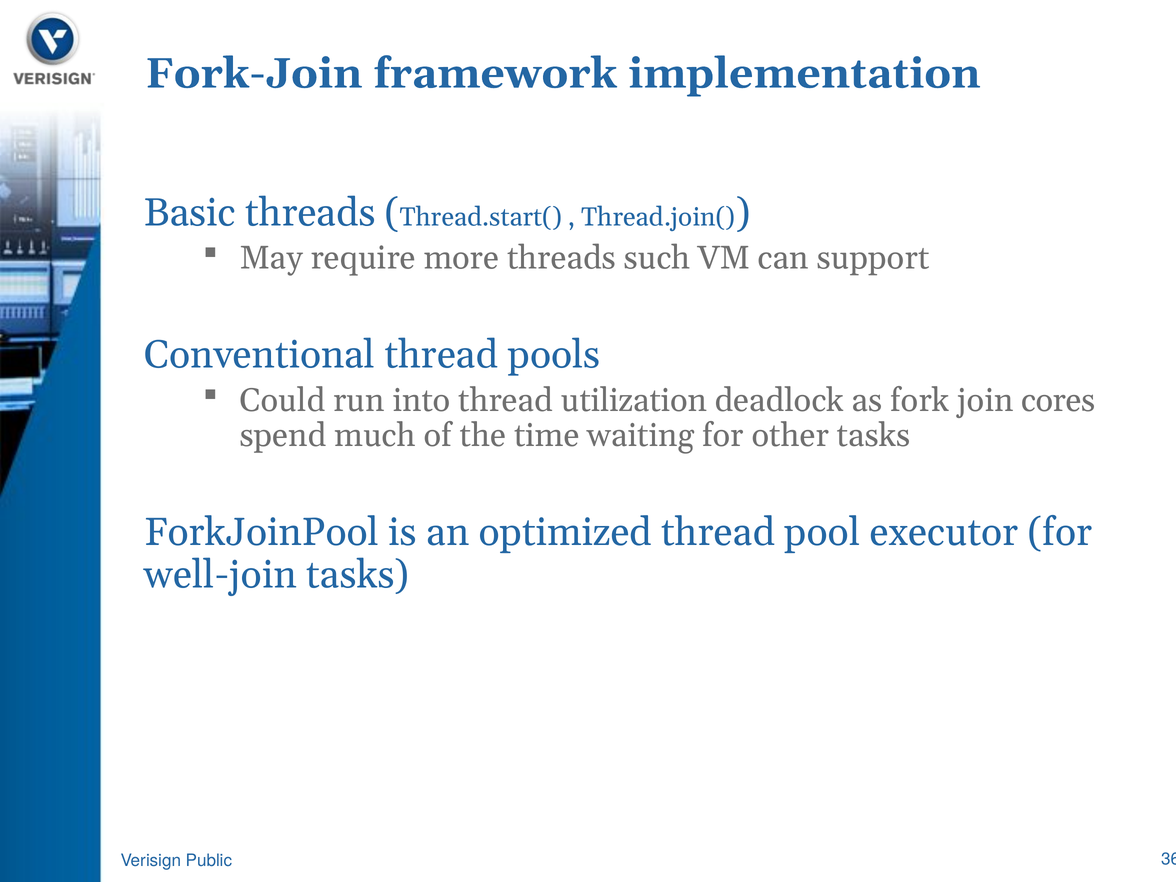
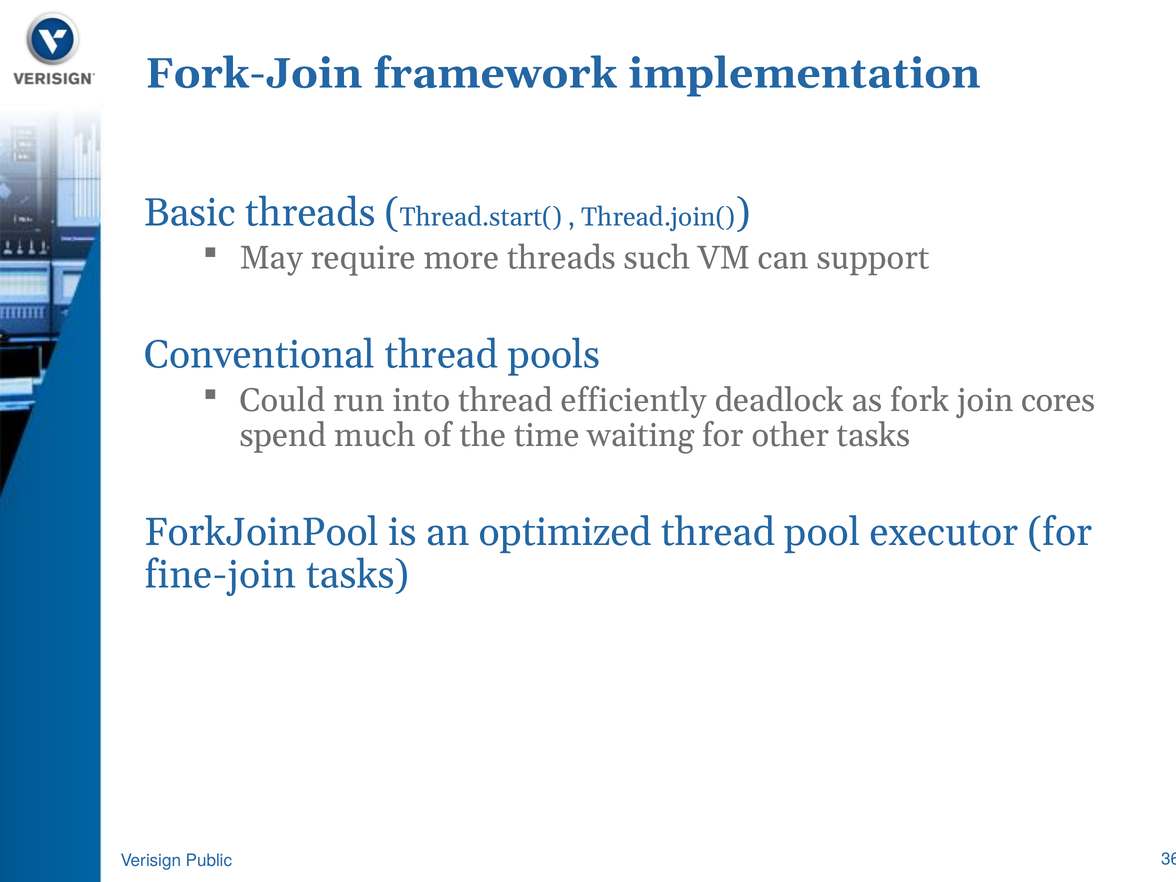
utilization: utilization -> efficiently (634, 400)
well-join: well-join -> fine-join (220, 575)
